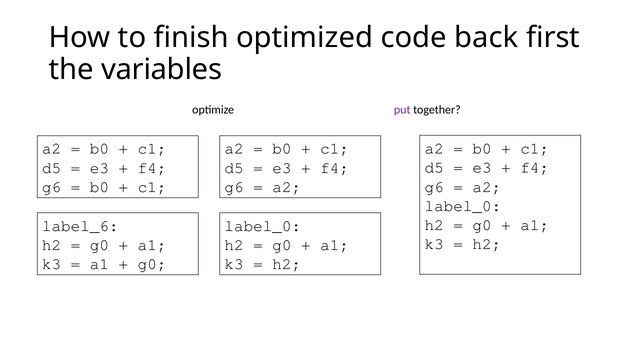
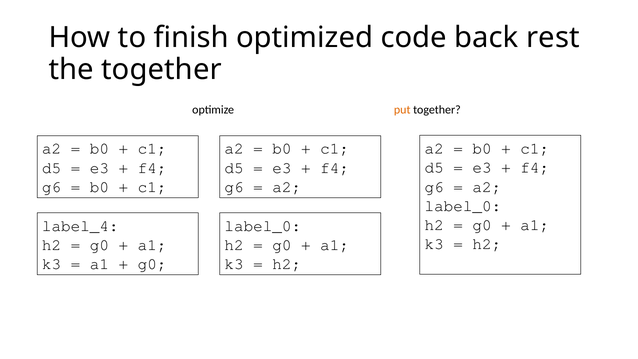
first: first -> rest (553, 38)
the variables: variables -> together (161, 69)
put colour: purple -> orange (402, 110)
label_6: label_6 -> label_4 (80, 226)
